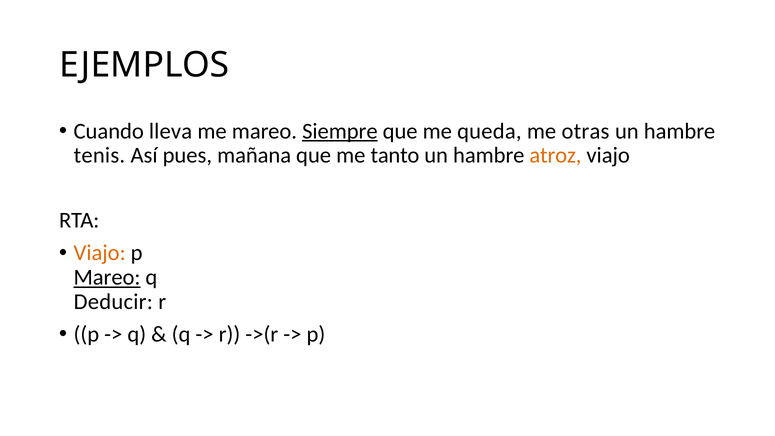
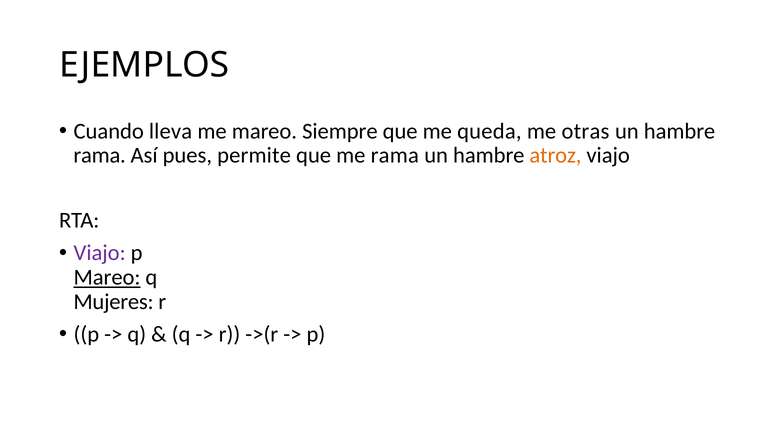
Siempre underline: present -> none (340, 131)
tenis: tenis -> rama (100, 155)
mañana: mañana -> permite (254, 155)
me tanto: tanto -> rama (395, 155)
Viajo colour: orange -> purple (100, 253)
Deducir: Deducir -> Mujeres (114, 302)
